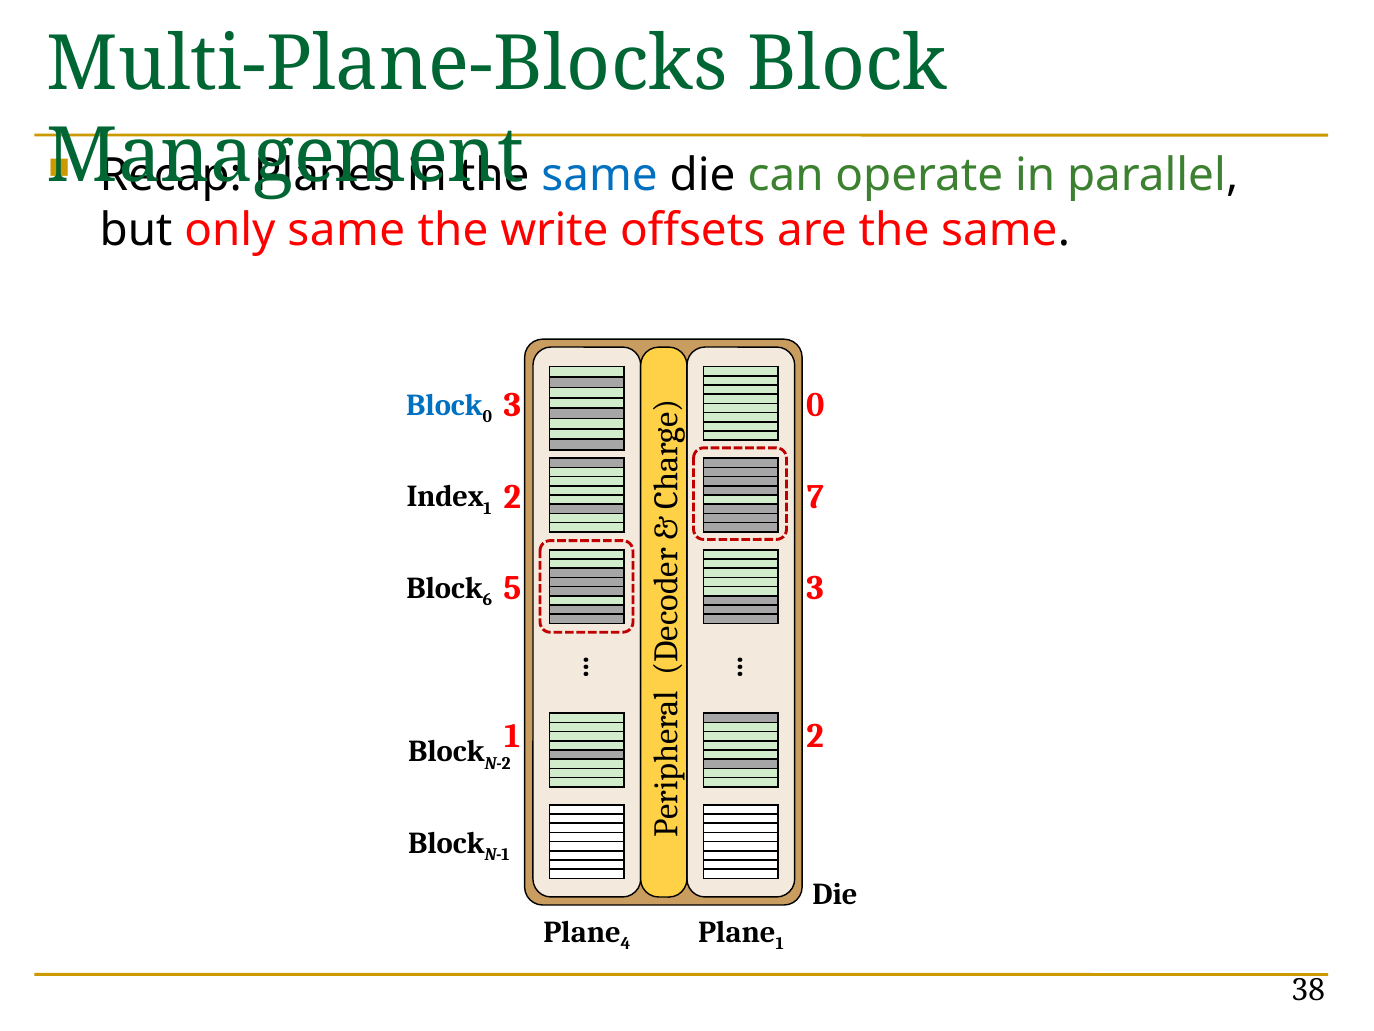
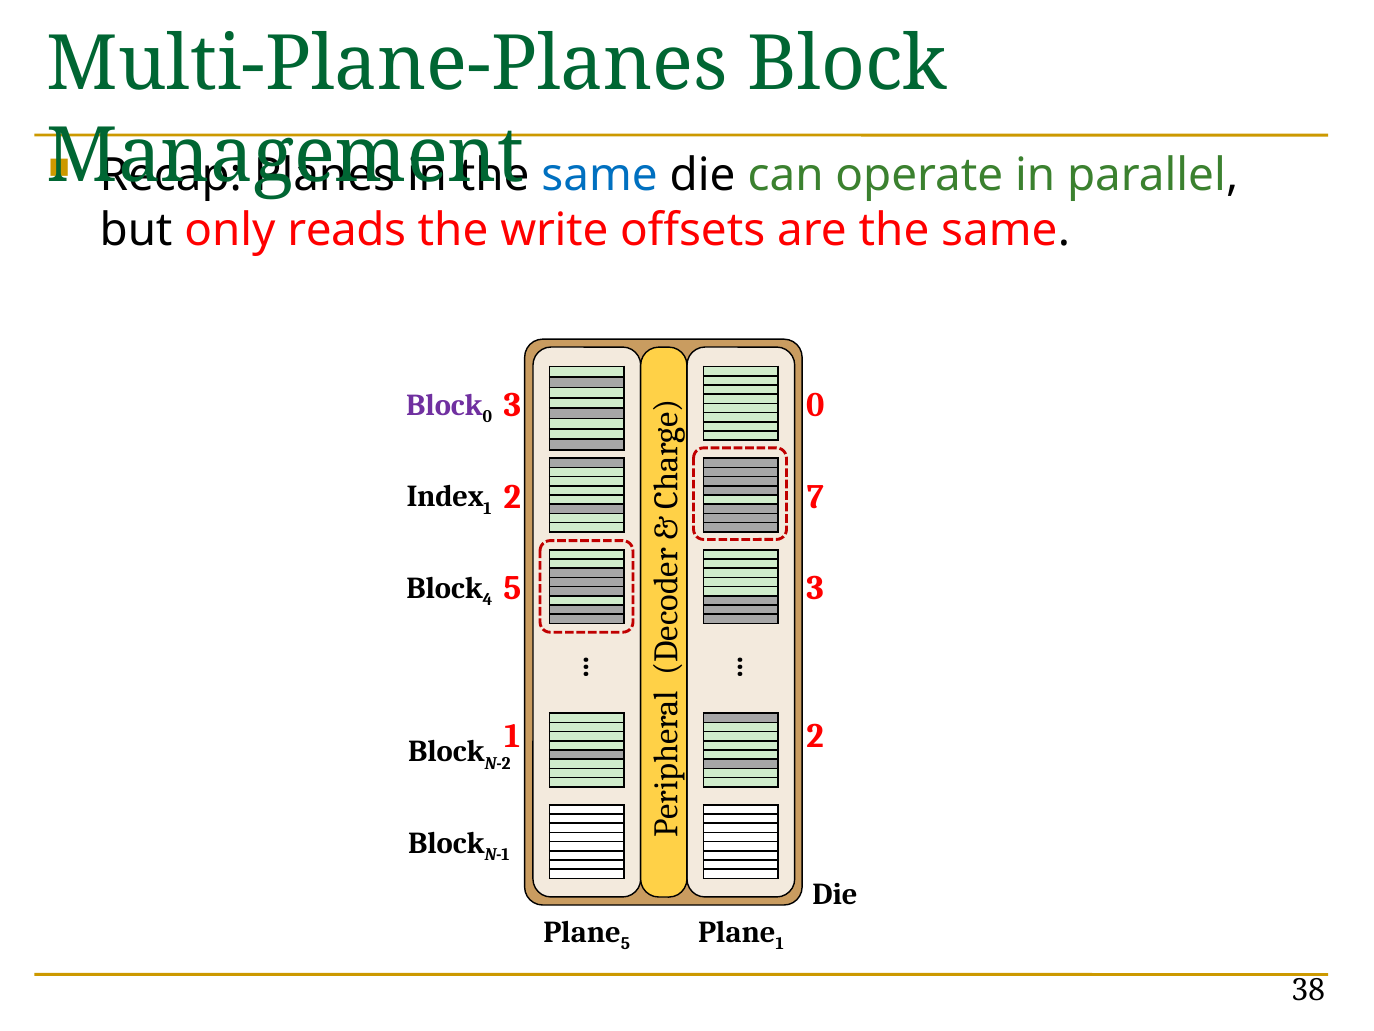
Multi-Plane-Blocks: Multi-Plane-Blocks -> Multi-Plane-Planes (387, 64)
only same: same -> reads (347, 230)
Block colour: blue -> purple (444, 405)
6: 6 -> 4 (487, 600)
4: 4 -> 5 (625, 944)
